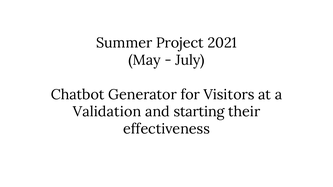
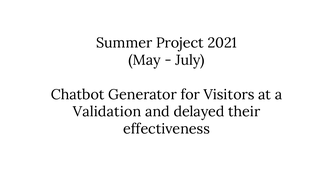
starting: starting -> delayed (199, 112)
